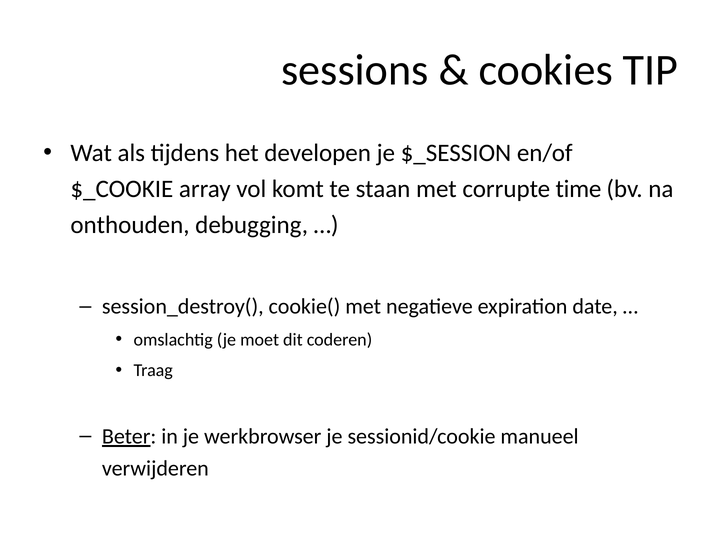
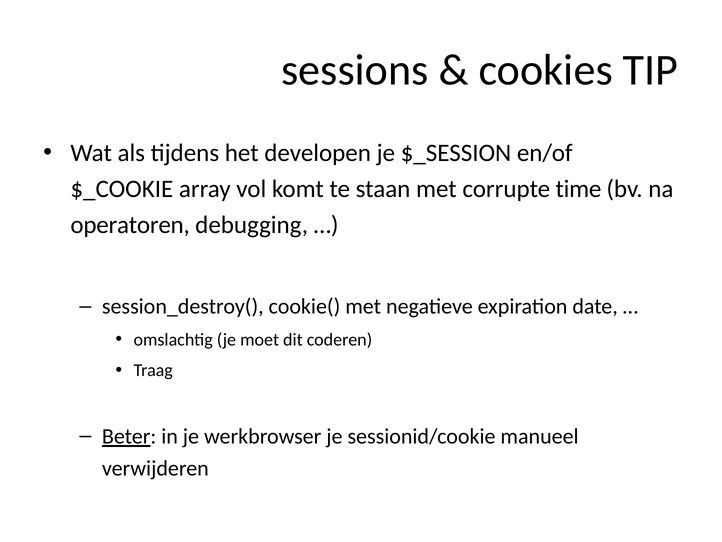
onthouden: onthouden -> operatoren (130, 225)
